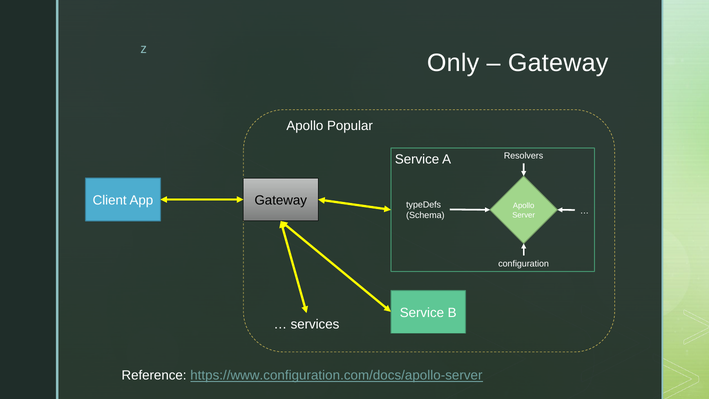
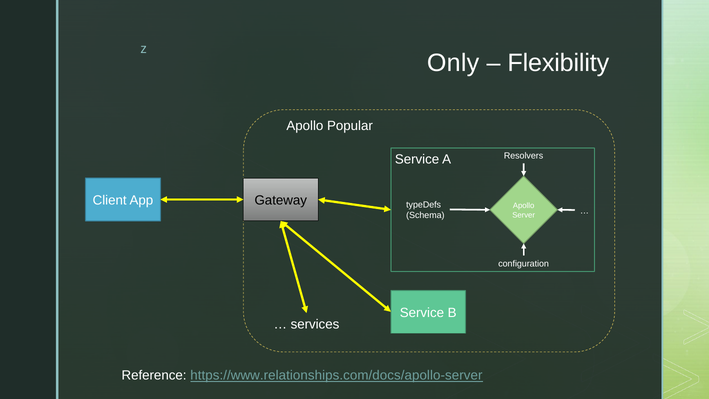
Gateway: Gateway -> Flexibility (558, 63)
https://www.configuration.com/docs/apollo-server: https://www.configuration.com/docs/apollo-server -> https://www.relationships.com/docs/apollo-server (336, 375)
